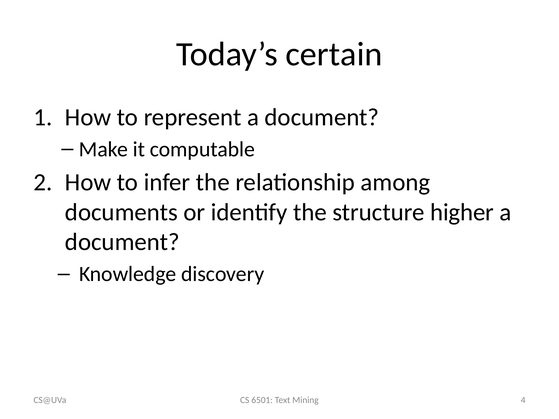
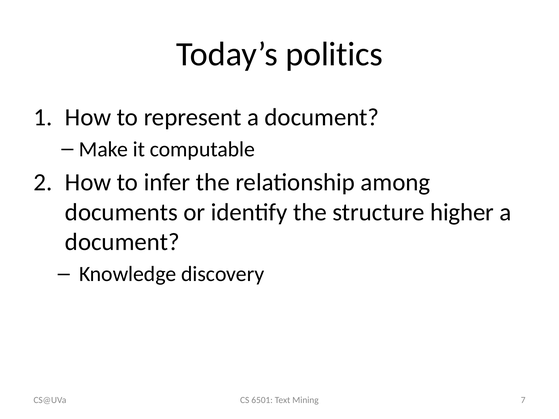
certain: certain -> politics (334, 54)
4: 4 -> 7 (523, 400)
